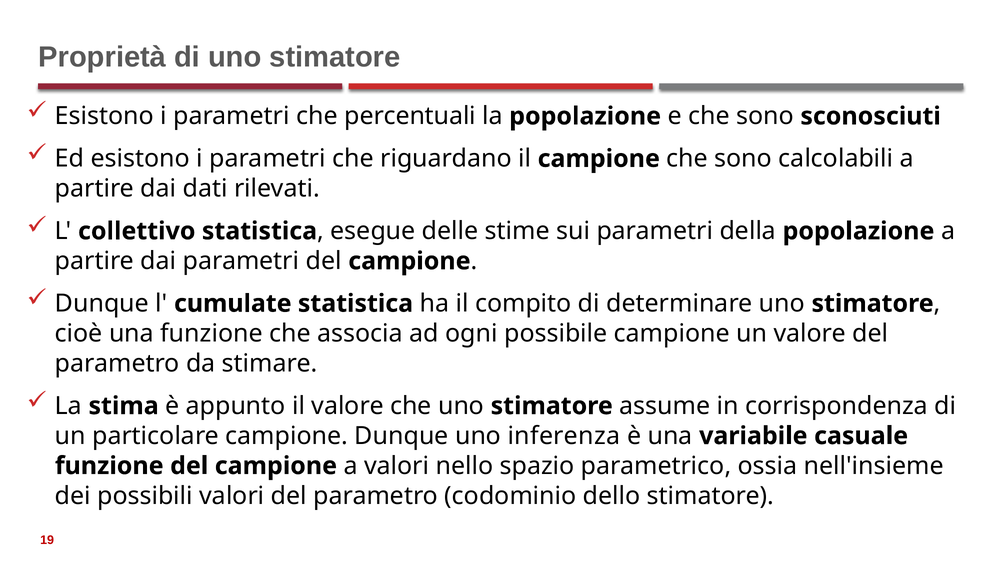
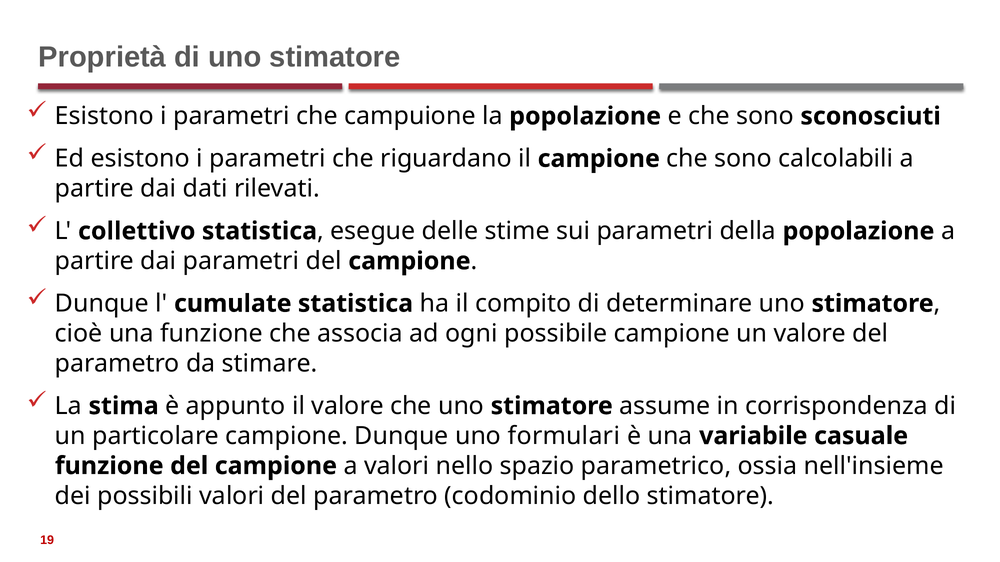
percentuali: percentuali -> campuione (410, 116)
inferenza: inferenza -> formulari (564, 436)
